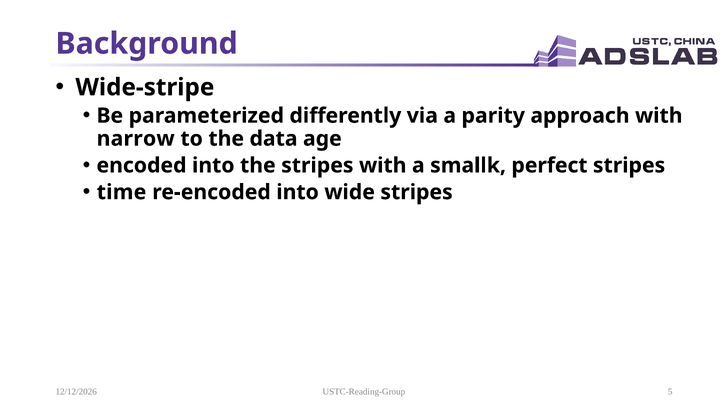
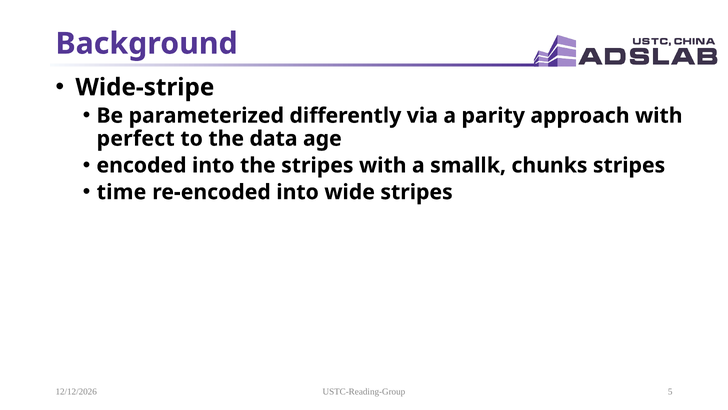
narrow: narrow -> perfect (136, 139)
perfect: perfect -> chunks (549, 165)
